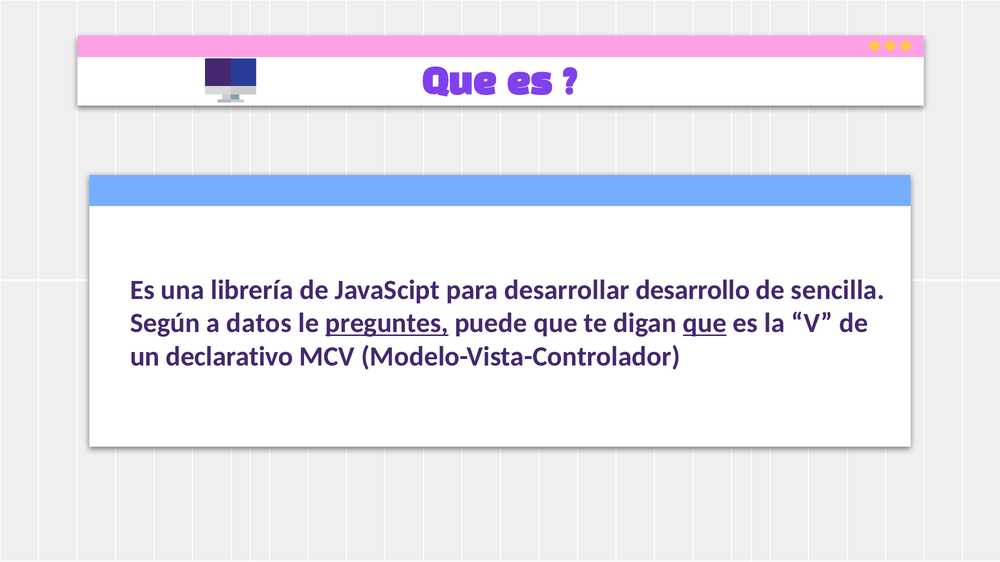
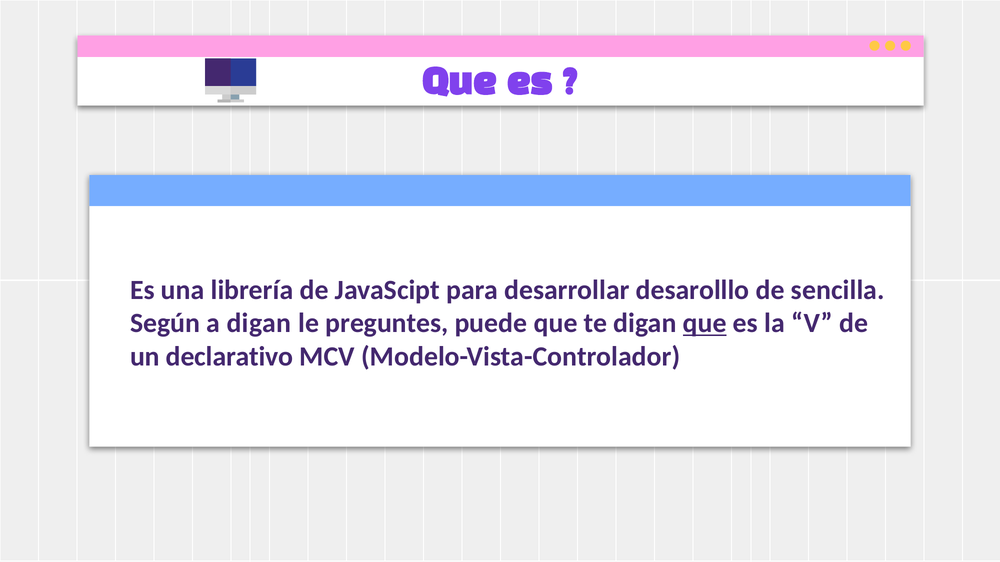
desarrollo: desarrollo -> desarolllo (693, 290)
a datos: datos -> digan (259, 324)
preguntes underline: present -> none (387, 324)
